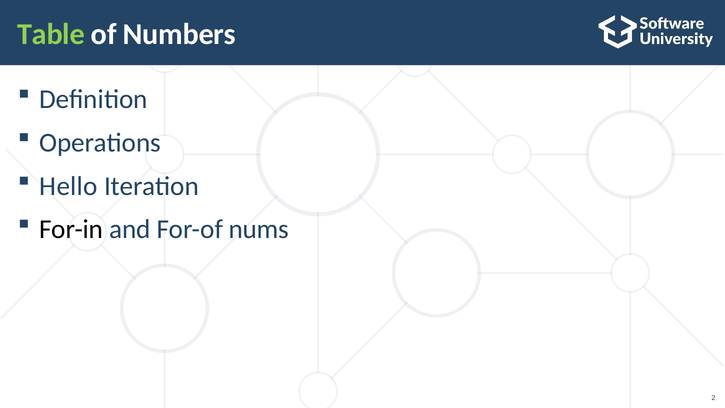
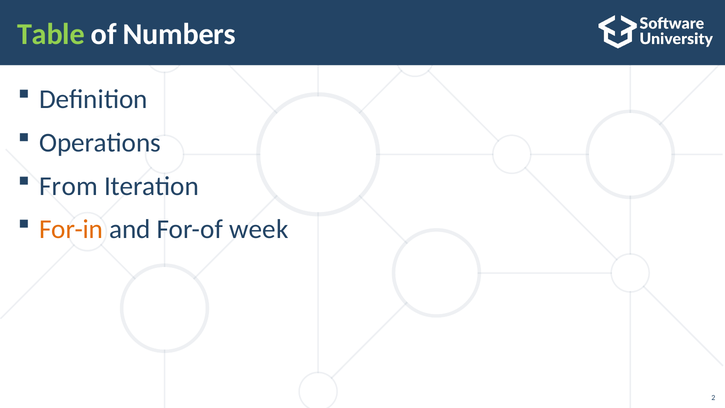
Hello: Hello -> From (68, 186)
For-in colour: black -> orange (71, 229)
nums: nums -> week (259, 229)
